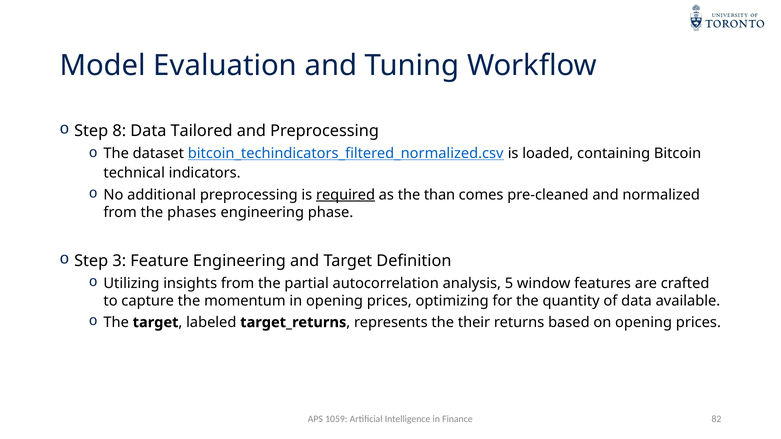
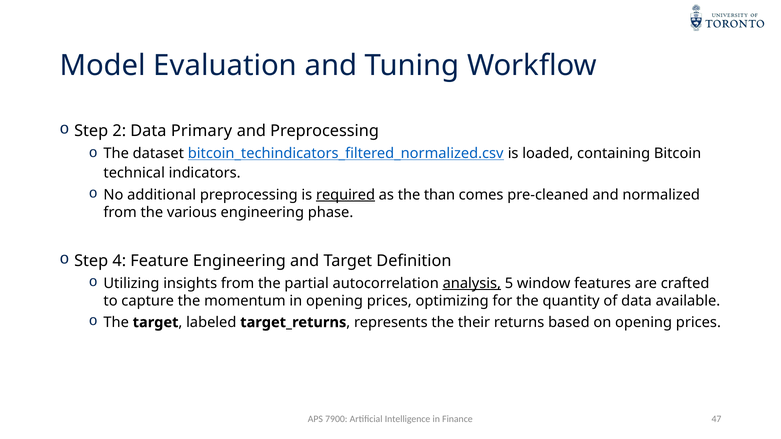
8: 8 -> 2 (119, 131)
Tailored: Tailored -> Primary (201, 131)
phases: phases -> various (192, 212)
3: 3 -> 4 (119, 261)
analysis underline: none -> present (472, 283)
1059: 1059 -> 7900 (336, 419)
82: 82 -> 47 (716, 419)
